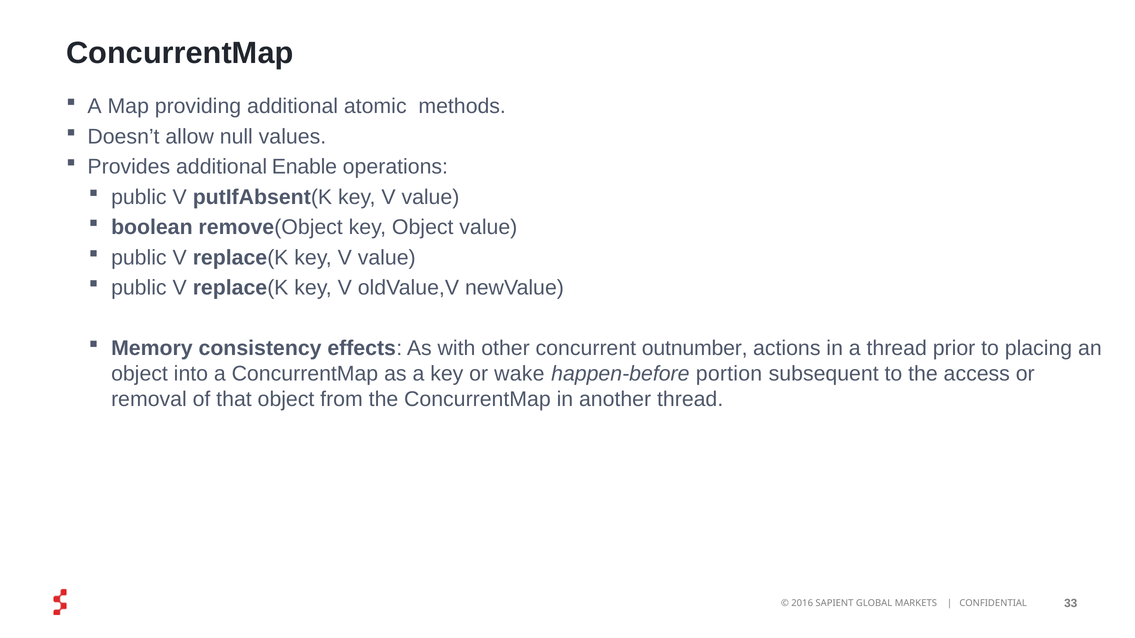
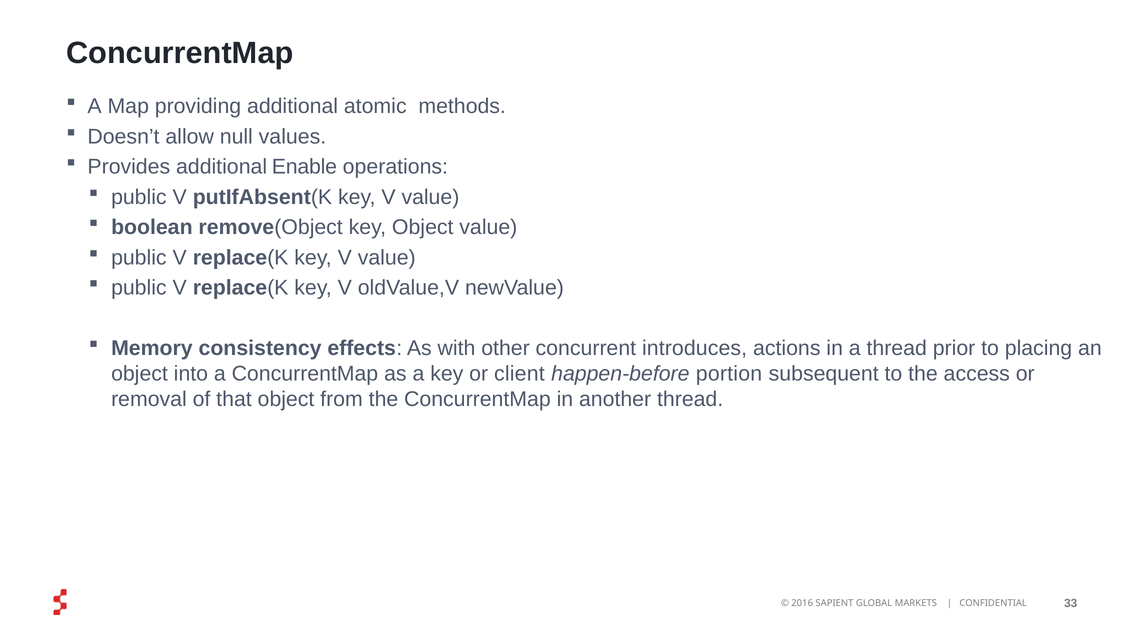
outnumber: outnumber -> introduces (695, 349)
wake: wake -> client (519, 374)
